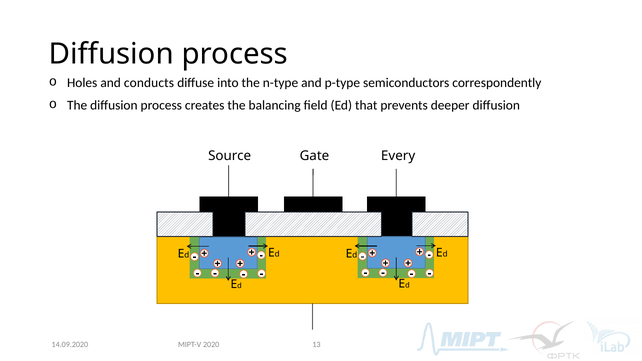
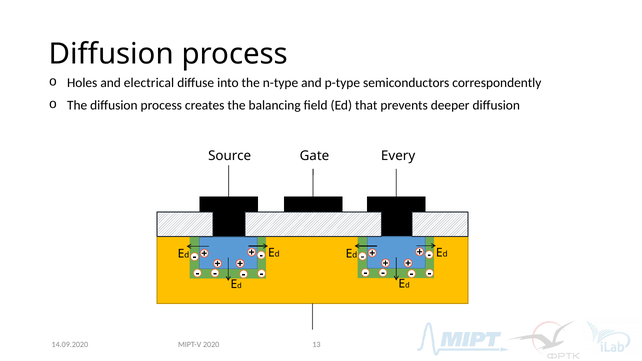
conducts: conducts -> electrical (149, 83)
